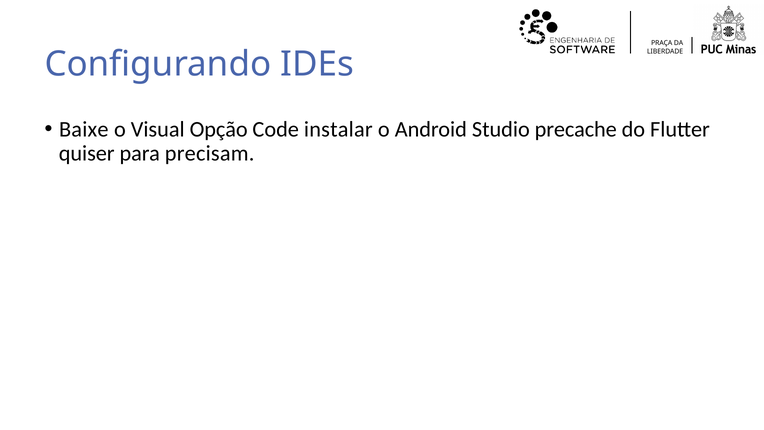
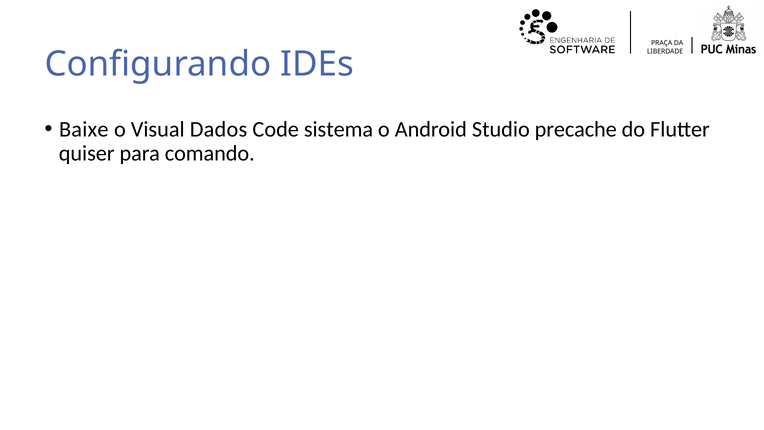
Opção: Opção -> Dados (219, 129)
instalar: instalar -> sistema (339, 129)
precisam: precisam -> comando (210, 153)
